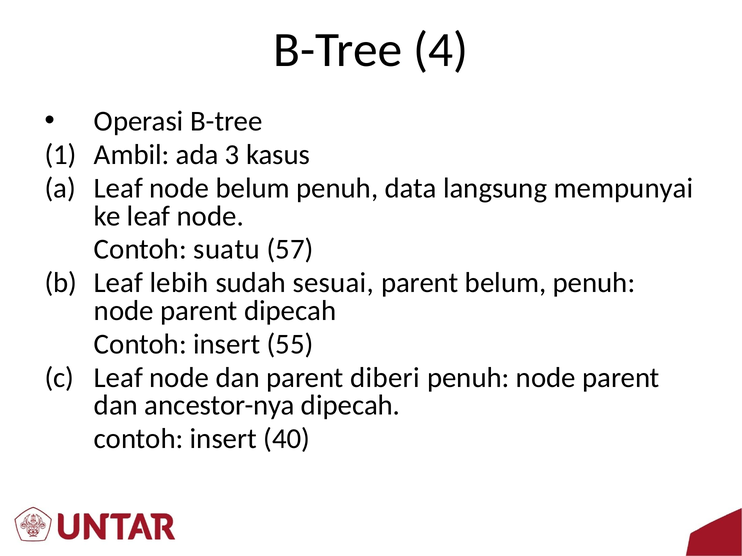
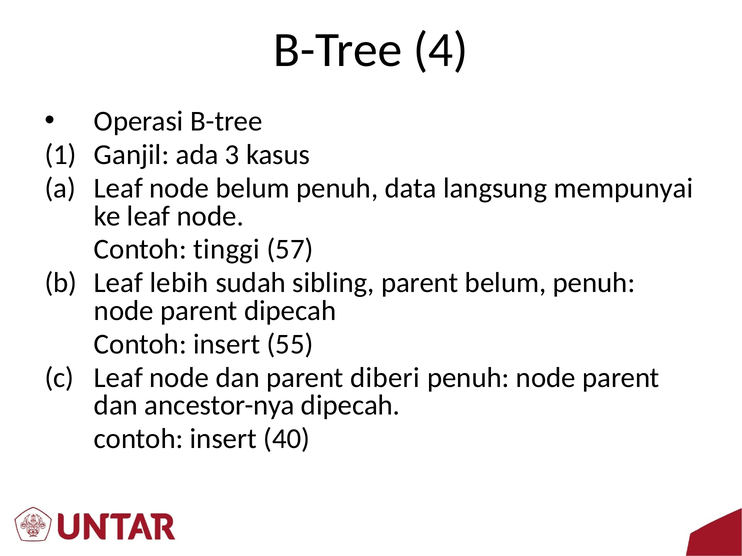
Ambil: Ambil -> Ganjil (132, 155)
suatu: suatu -> tinggi (227, 250)
sesuai: sesuai -> sibling (333, 283)
